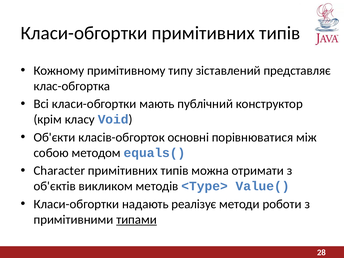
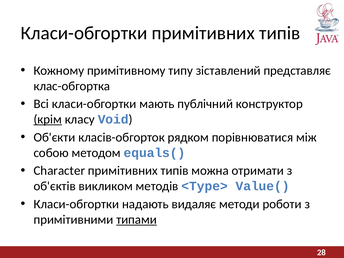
крім underline: none -> present (48, 119)
основні: основні -> рядком (188, 137)
реалізує: реалізує -> видаляє (194, 204)
